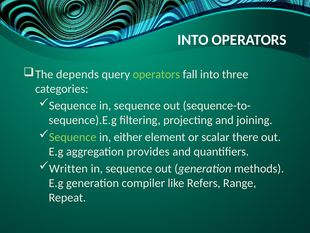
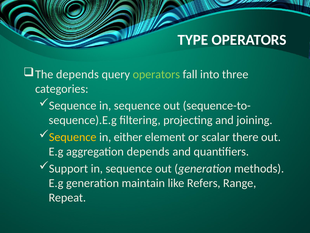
INTO: INTO -> TYPE (193, 40)
Sequence colour: light green -> yellow (73, 137)
aggregation provides: provides -> depends (148, 151)
Written: Written -> Support (68, 168)
compiler: compiler -> maintain (143, 183)
